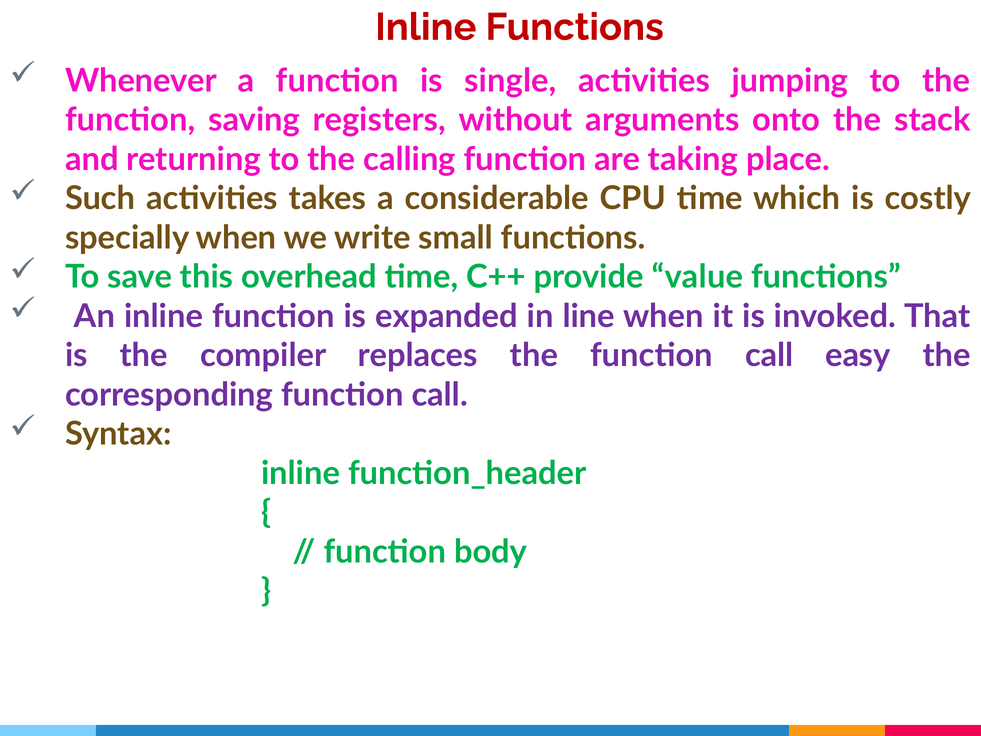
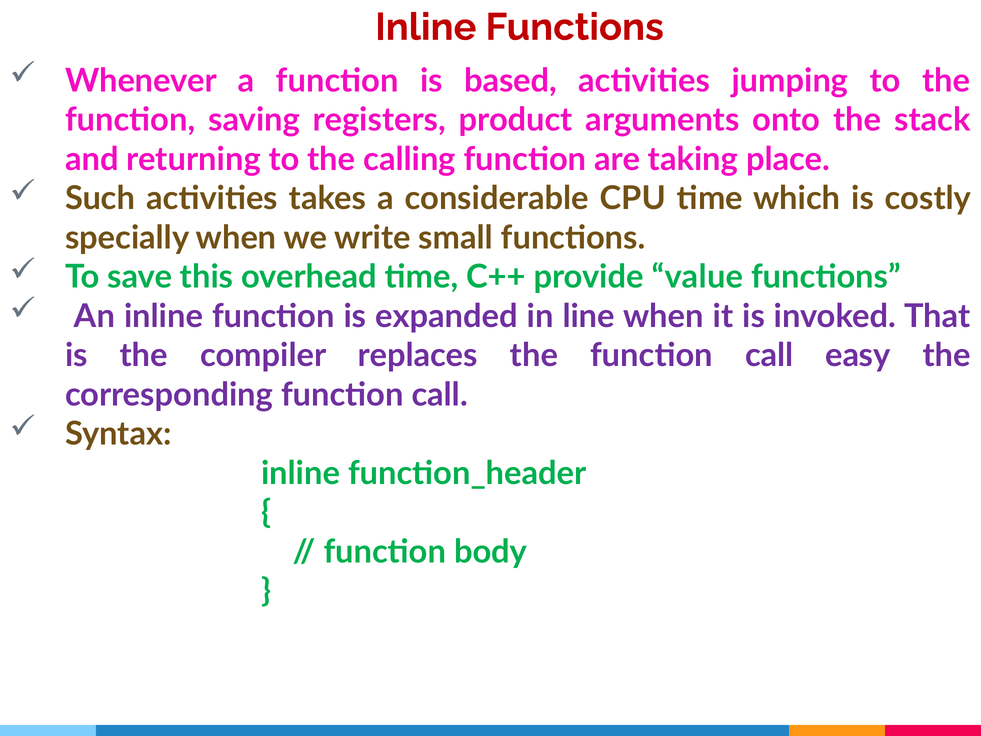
single: single -> based (511, 81)
without: without -> product (516, 120)
